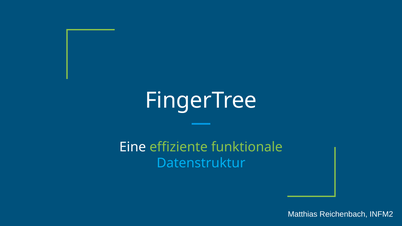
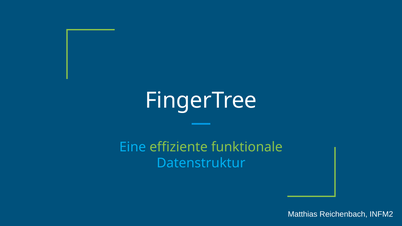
Eine colour: white -> light blue (133, 147)
